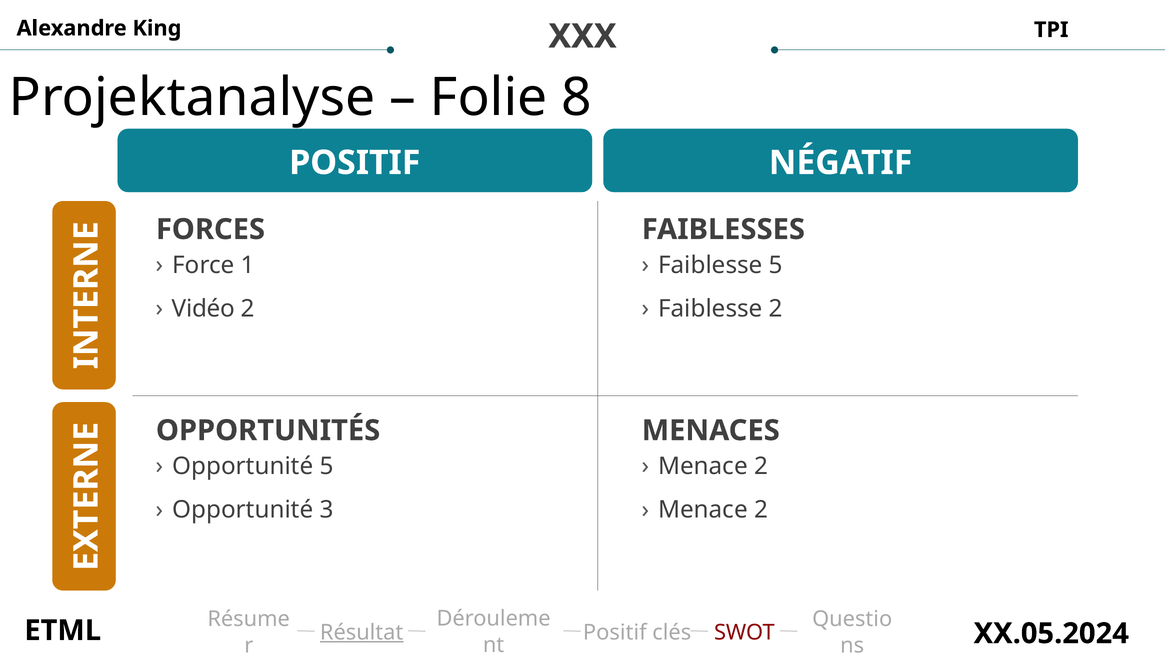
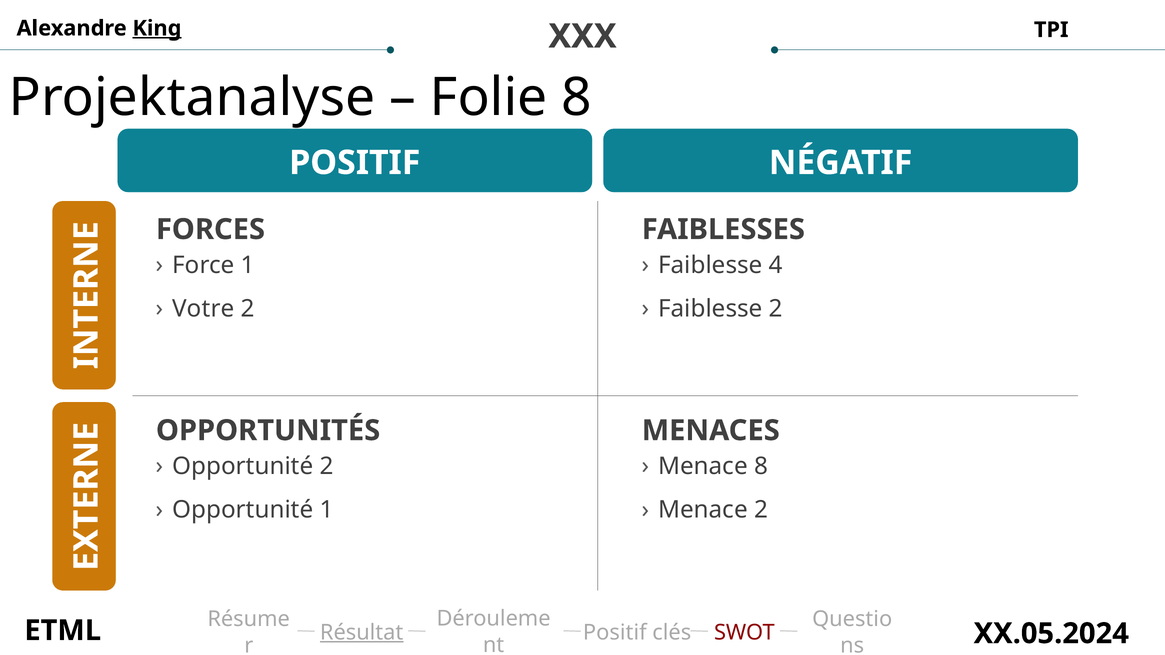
King underline: none -> present (157, 28)
Faiblesse 5: 5 -> 4 (776, 265)
Vidéo: Vidéo -> Votre (203, 309)
Opportunité 5: 5 -> 2 (327, 466)
2: 2 -> 8 (761, 466)
Opportunité 3: 3 -> 1 (327, 510)
